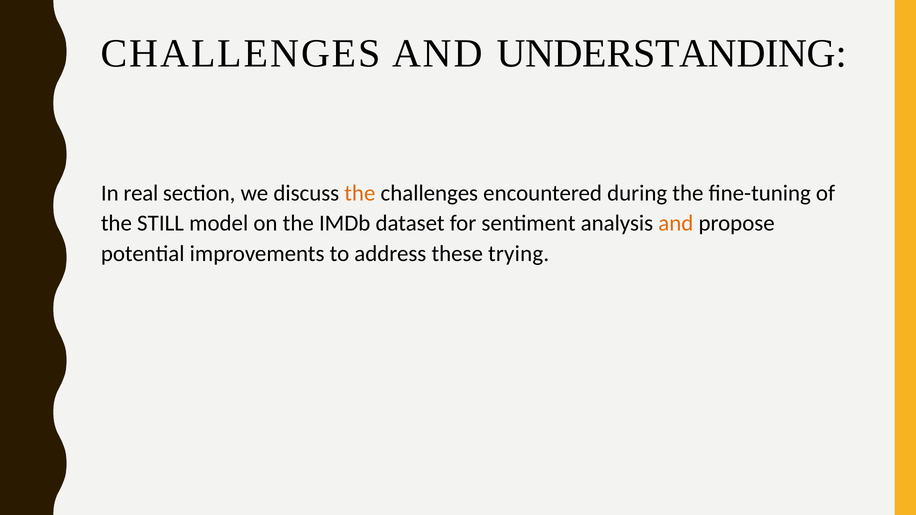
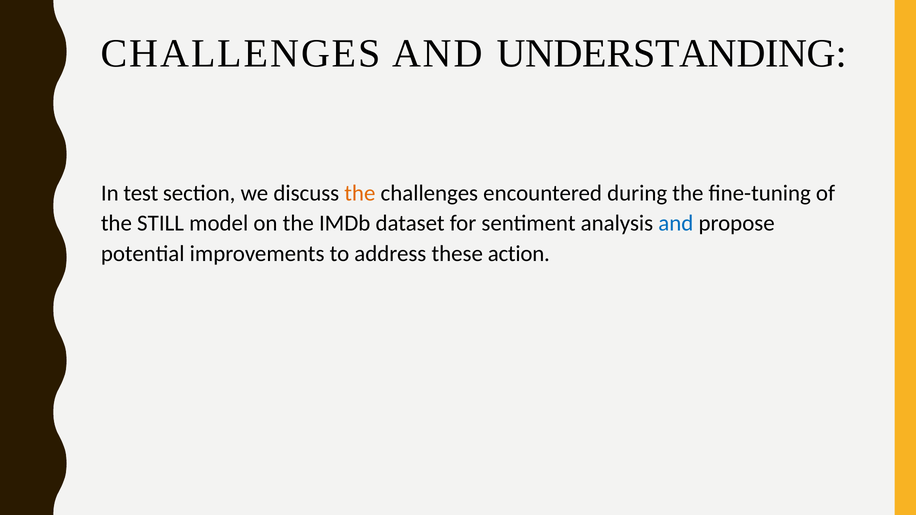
real: real -> test (141, 193)
and colour: orange -> blue (676, 223)
trying: trying -> action (519, 254)
